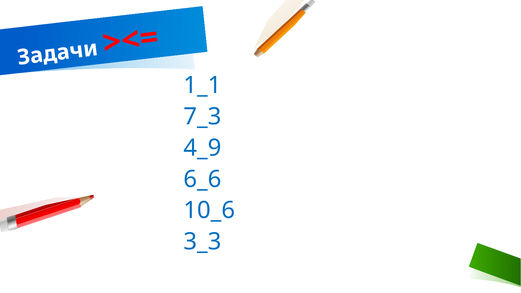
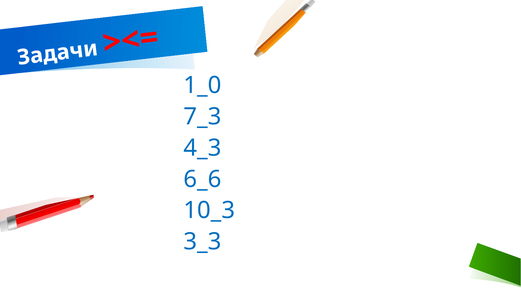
1_1: 1_1 -> 1_0 (202, 85)
4_9: 4_9 -> 4_3 (202, 148)
10_6: 10_6 -> 10_3 (209, 210)
